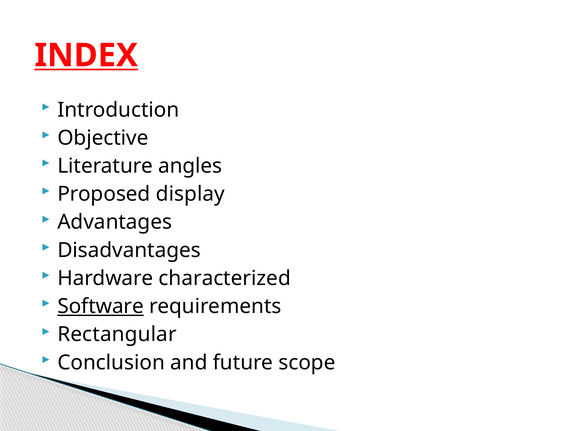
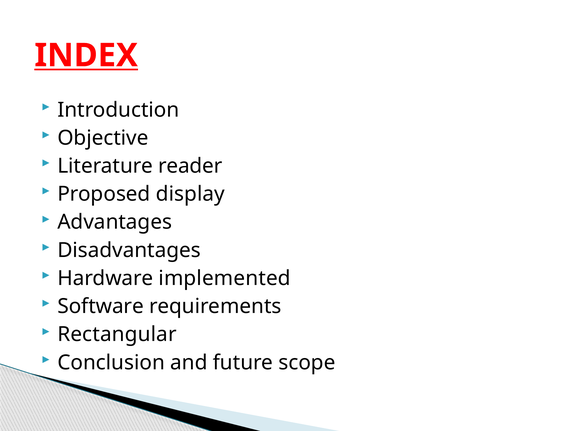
angles: angles -> reader (190, 166)
characterized: characterized -> implemented (225, 278)
Software underline: present -> none (101, 307)
